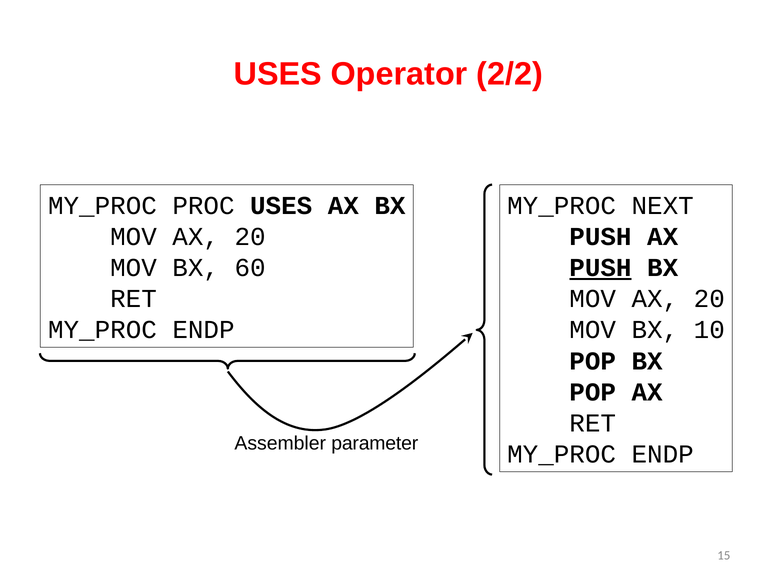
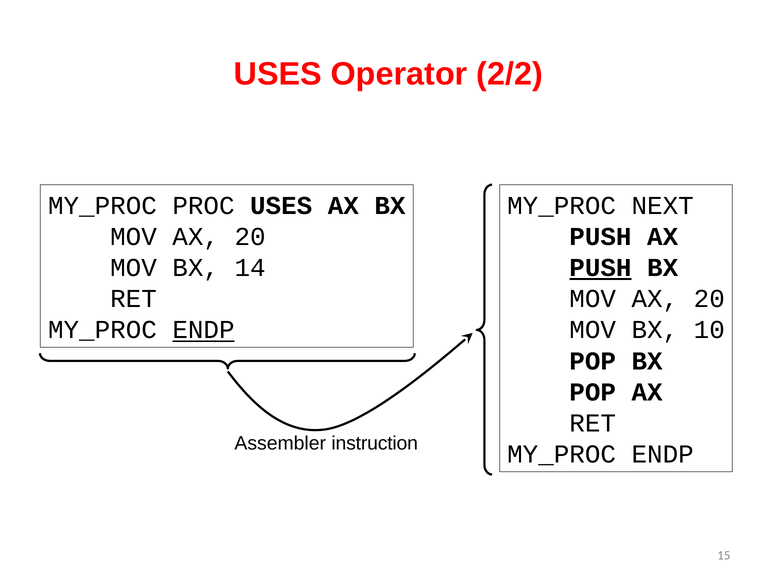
60: 60 -> 14 (250, 268)
ENDP underline: none -> present (203, 330)
parameter: parameter -> instruction (375, 444)
